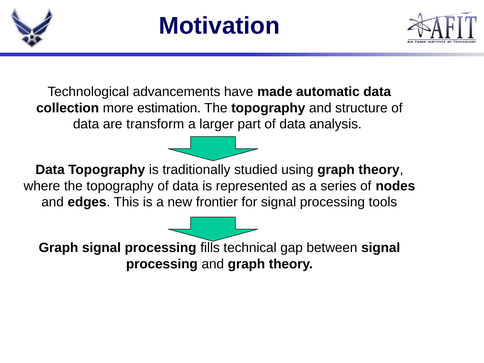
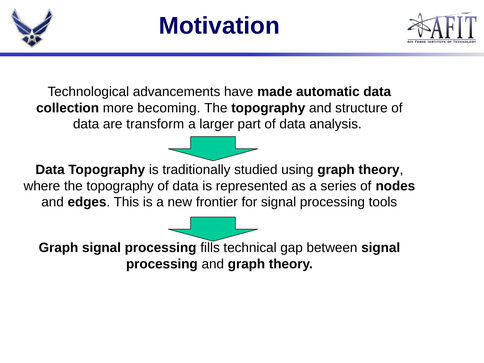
estimation: estimation -> becoming (169, 108)
